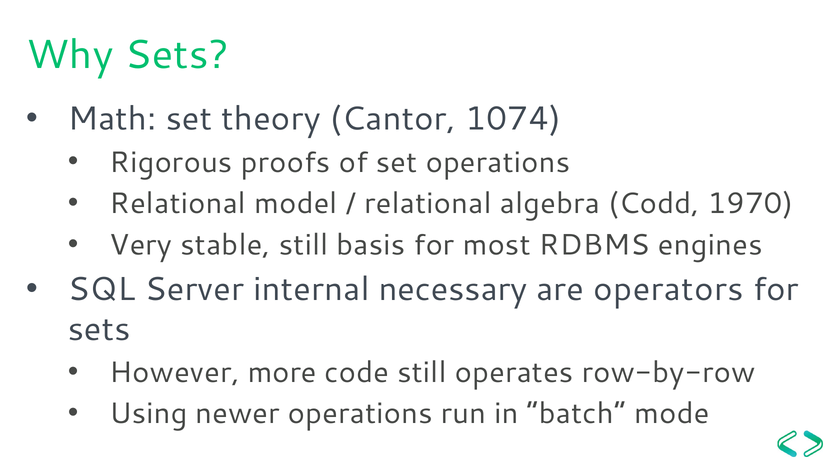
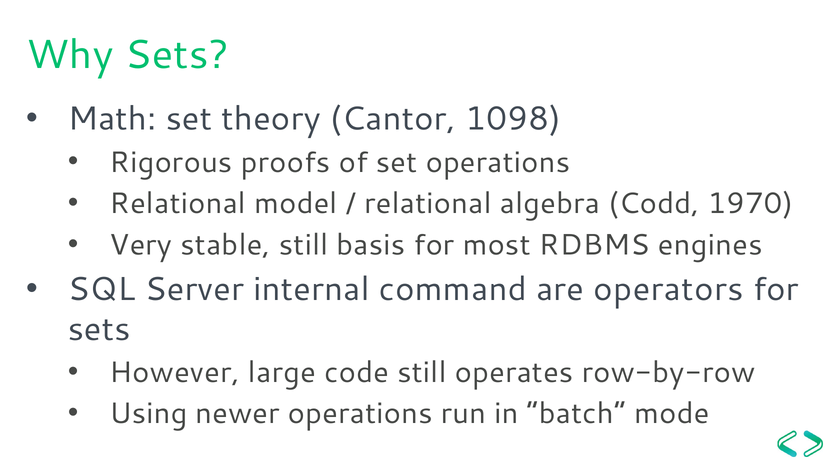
1074: 1074 -> 1098 (513, 119)
necessary: necessary -> command (453, 290)
more: more -> large (282, 373)
